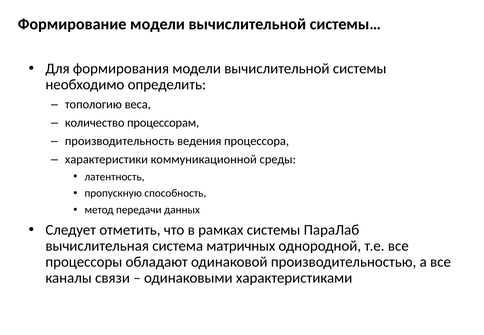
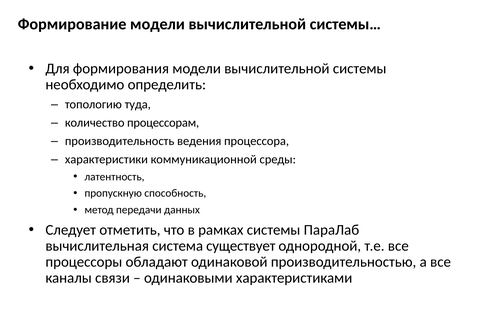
веса: веса -> туда (138, 104)
матричных: матричных -> существует (241, 246)
